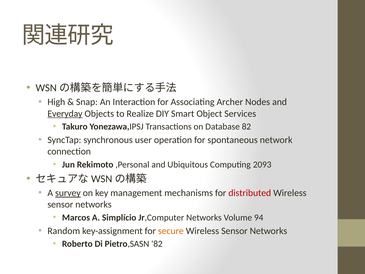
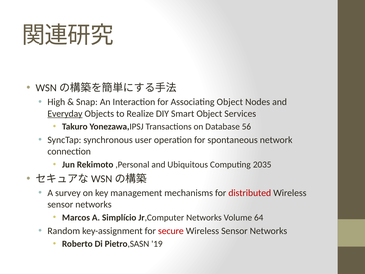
Associating Archer: Archer -> Object (230, 102)
Database 82: 82 -> 56 (246, 127)
2093: 2093 -> 2035 (262, 164)
survey underline: present -> none (68, 193)
94: 94 -> 64 (259, 217)
secure colour: orange -> red (171, 231)
Pietro,SASN 82: 82 -> 19 (157, 244)
